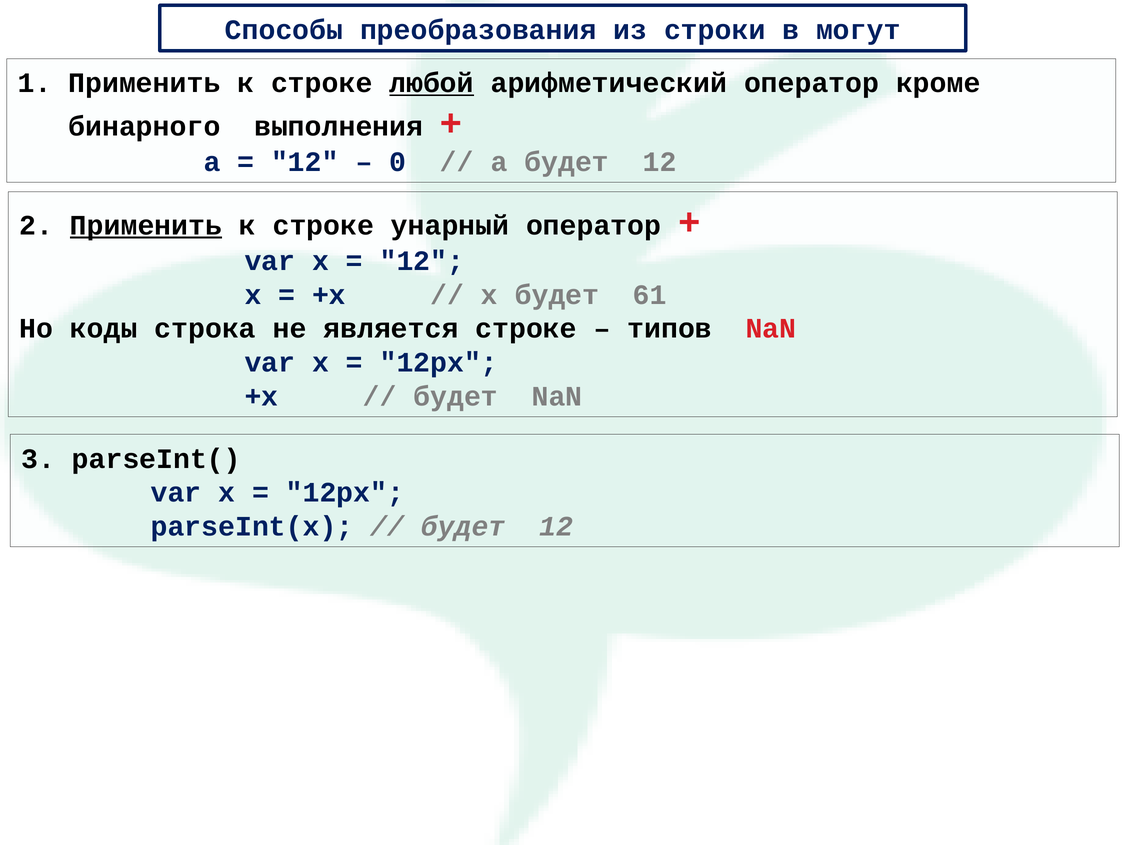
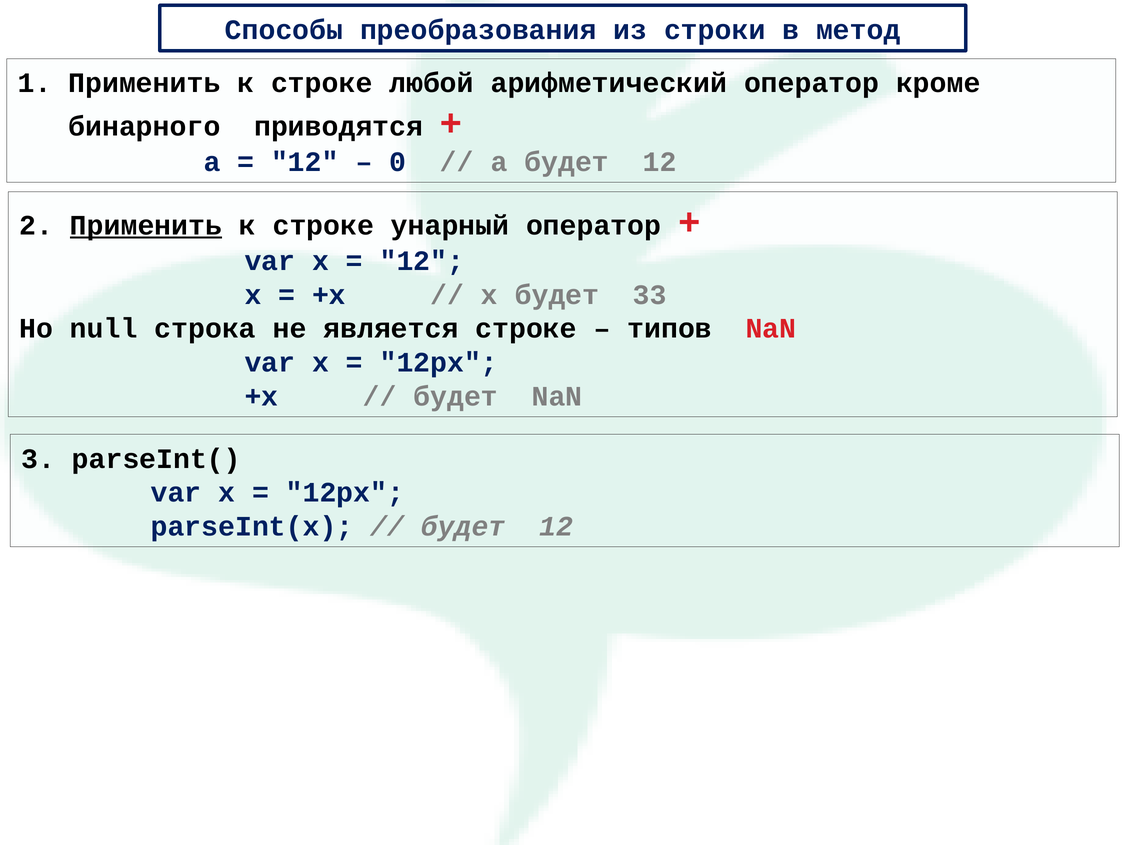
могут: могут -> метод (858, 30)
любой underline: present -> none (432, 83)
выполнения: выполнения -> приводятся (339, 126)
61: 61 -> 33 (650, 295)
коды: коды -> null (104, 328)
